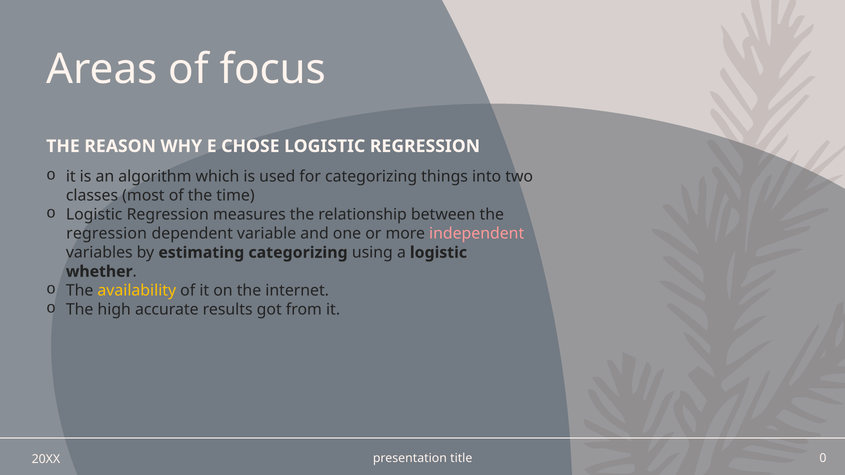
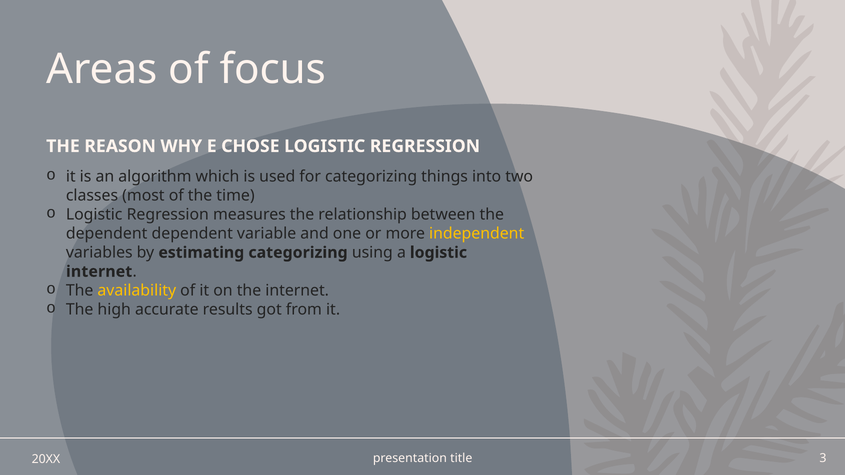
regression: regression -> dependent (107, 234)
independent colour: pink -> yellow (477, 234)
whether: whether -> internet (99, 272)
0: 0 -> 3 (823, 459)
